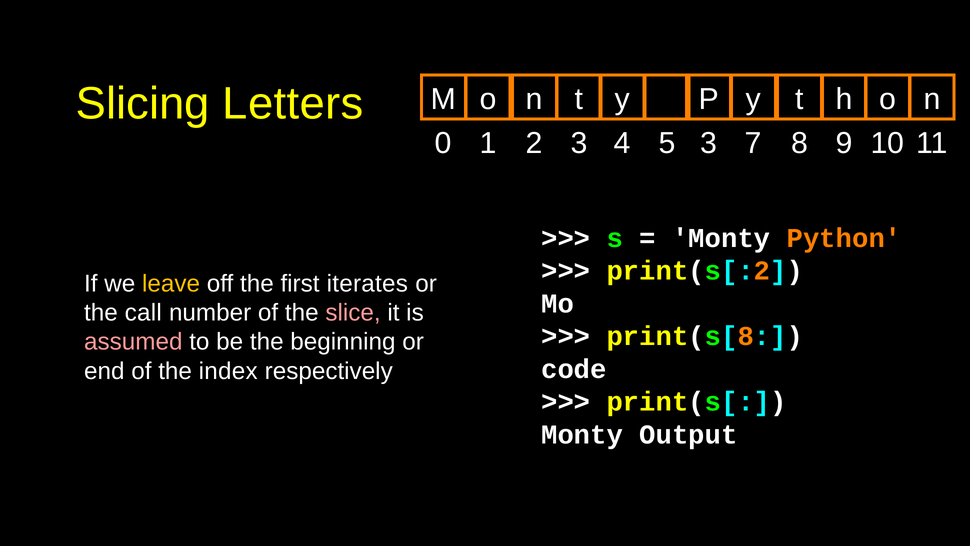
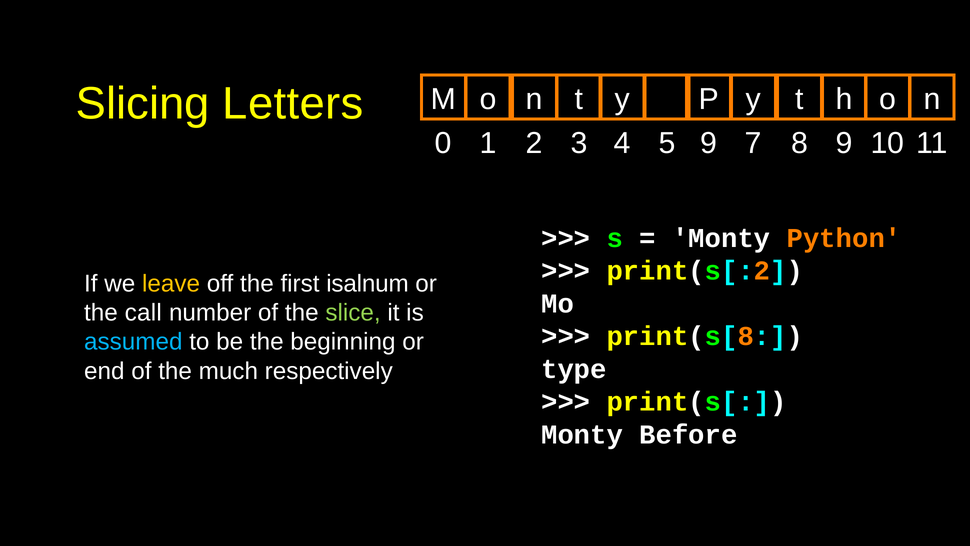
5 3: 3 -> 9 (709, 143)
iterates: iterates -> isalnum (368, 283)
slice colour: pink -> light green (353, 313)
assumed colour: pink -> light blue (133, 342)
code: code -> type (574, 369)
index: index -> much (228, 371)
Output: Output -> Before (688, 434)
